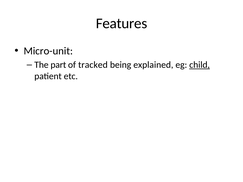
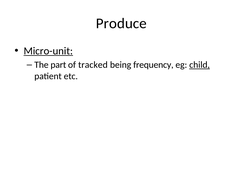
Features: Features -> Produce (121, 24)
Micro-unit underline: none -> present (48, 51)
explained: explained -> frequency (153, 65)
